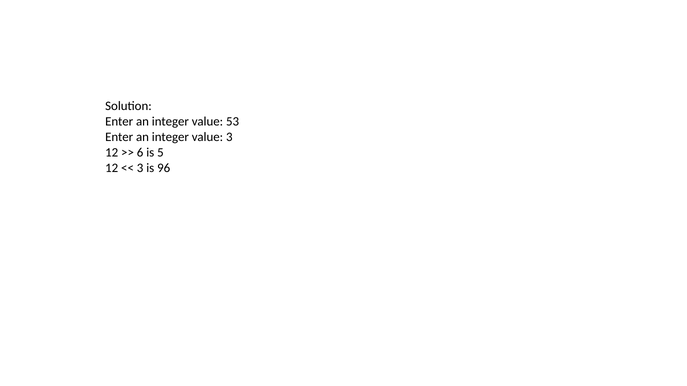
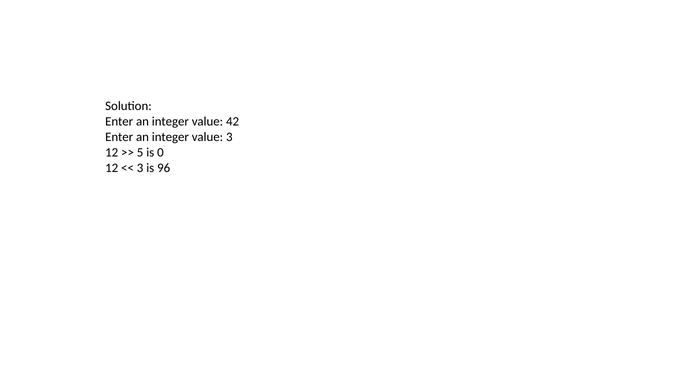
53: 53 -> 42 (233, 122)
6: 6 -> 5 (140, 153)
5: 5 -> 0 (160, 153)
